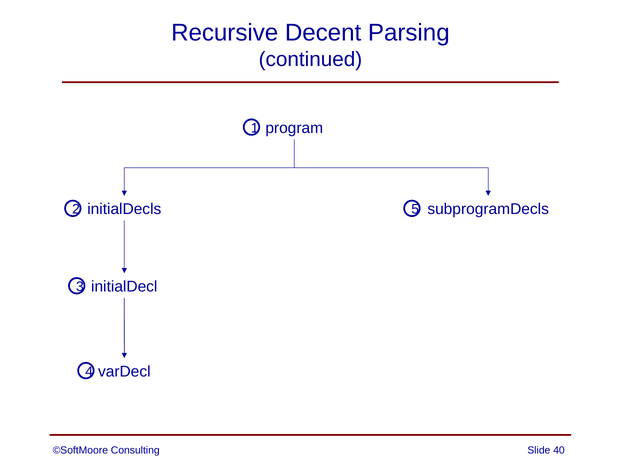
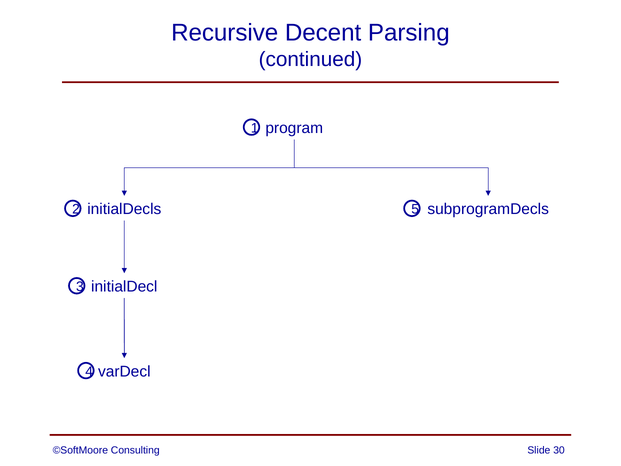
40: 40 -> 30 (559, 450)
